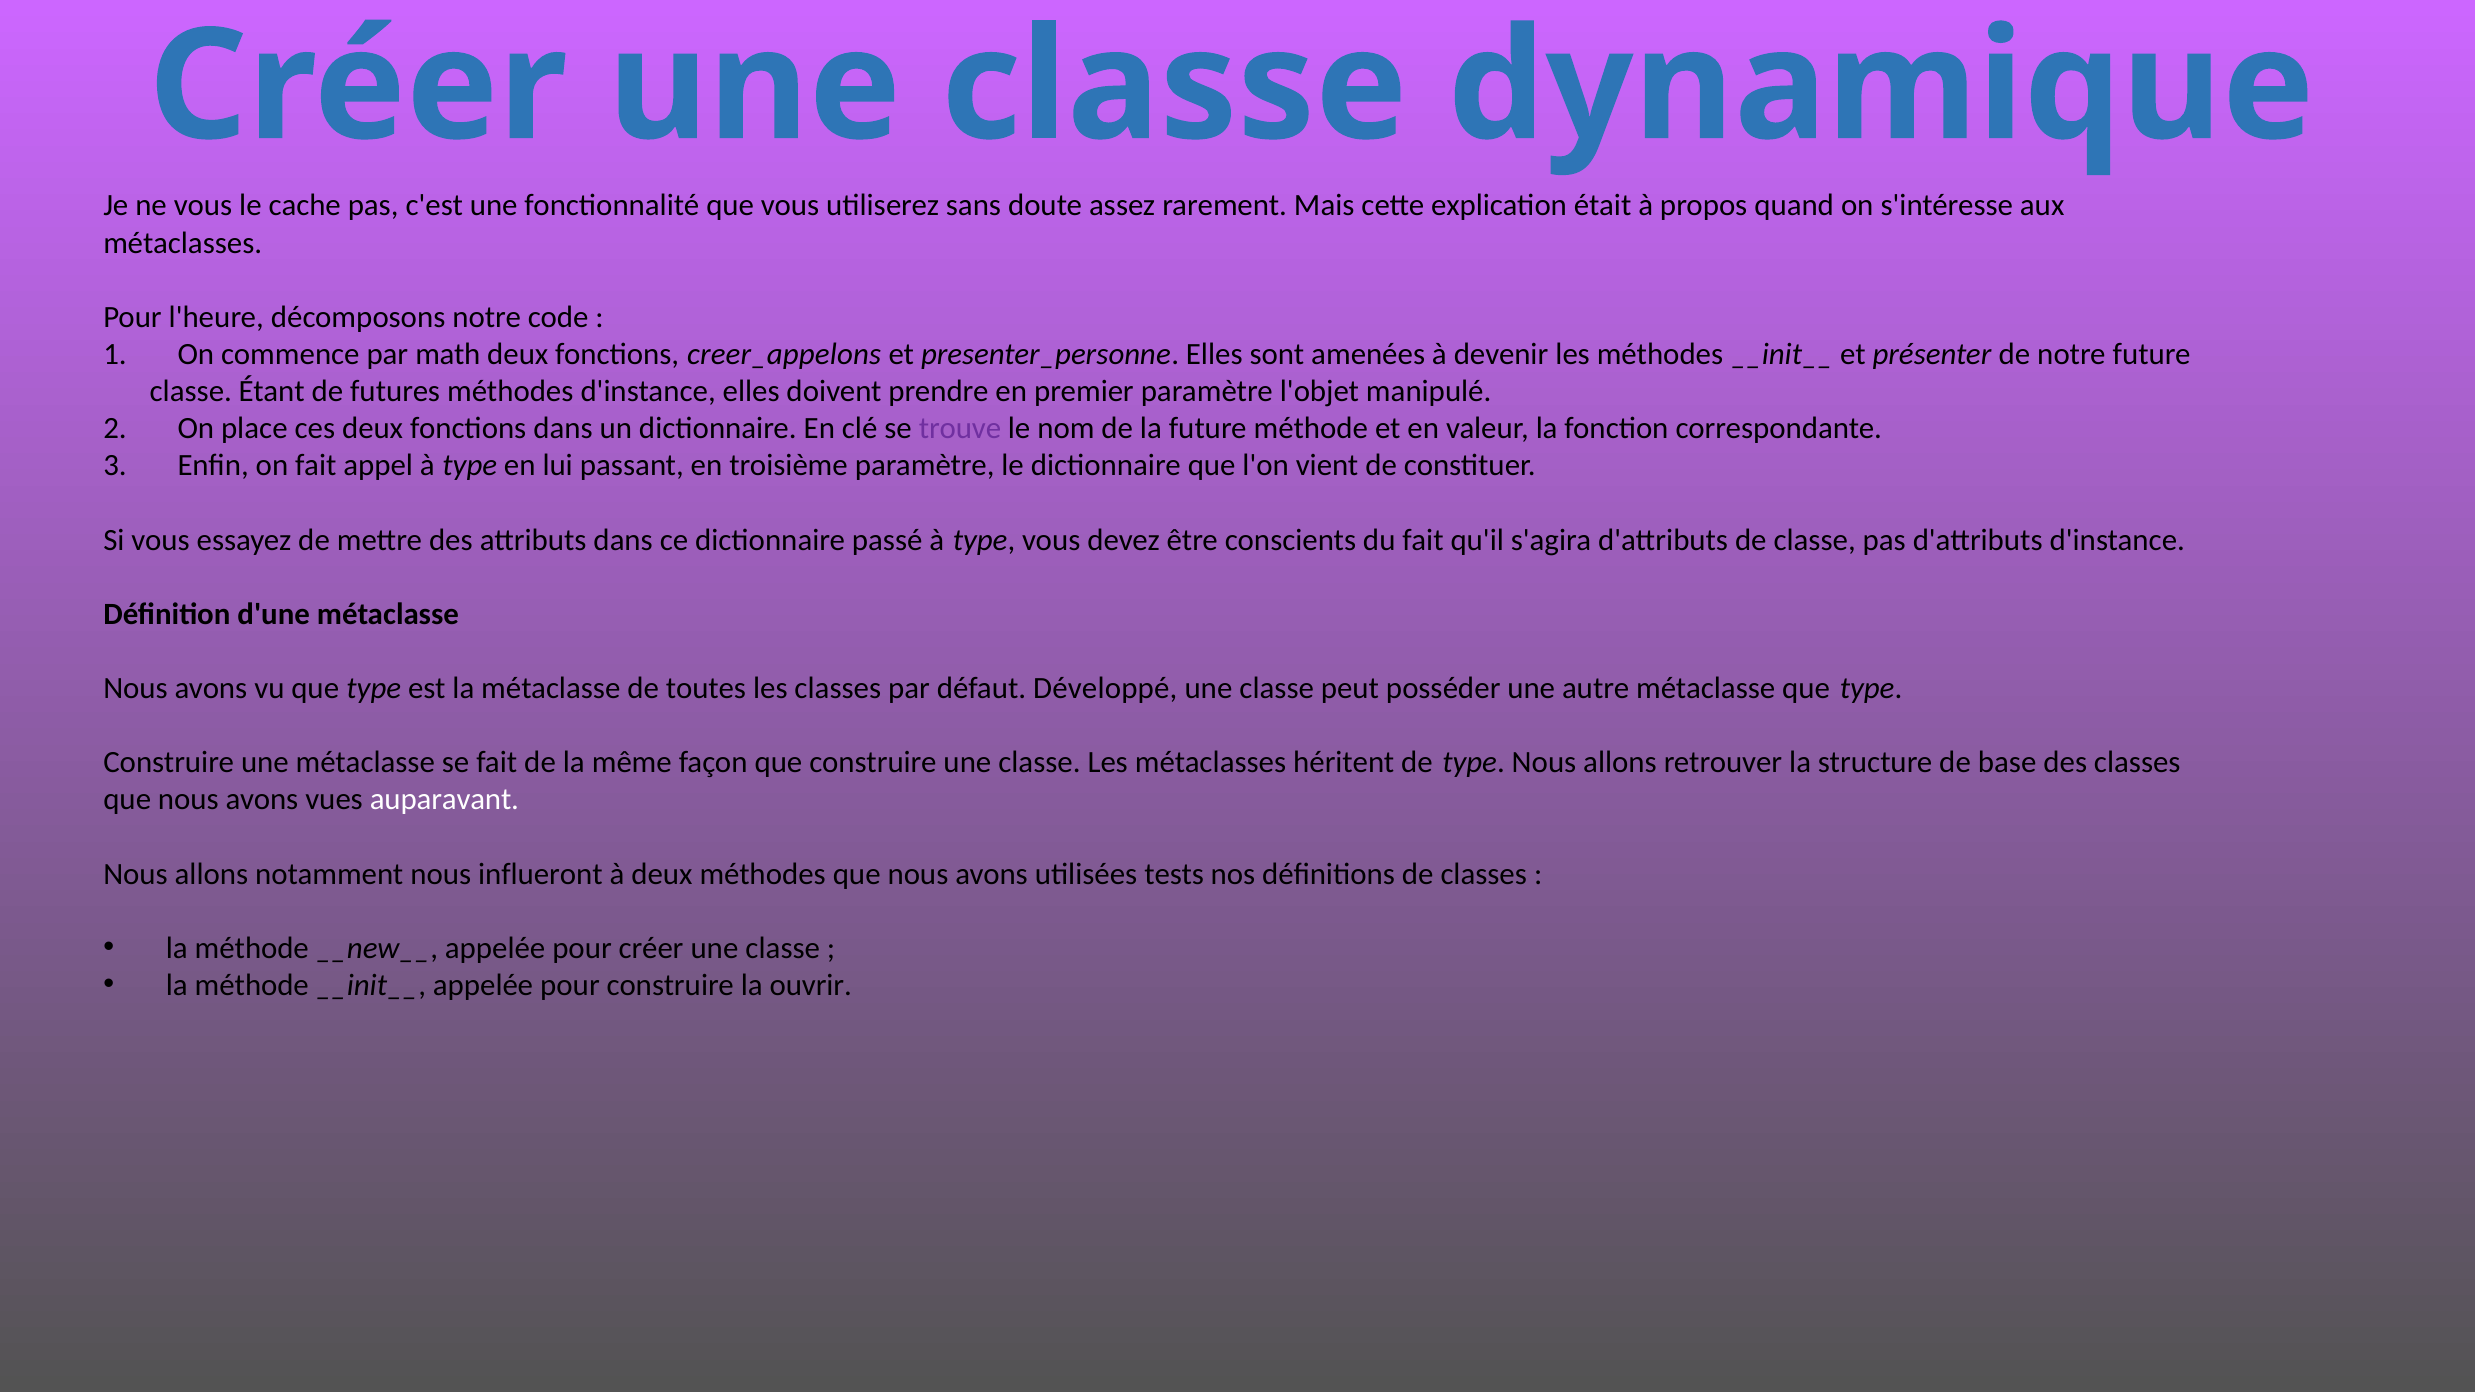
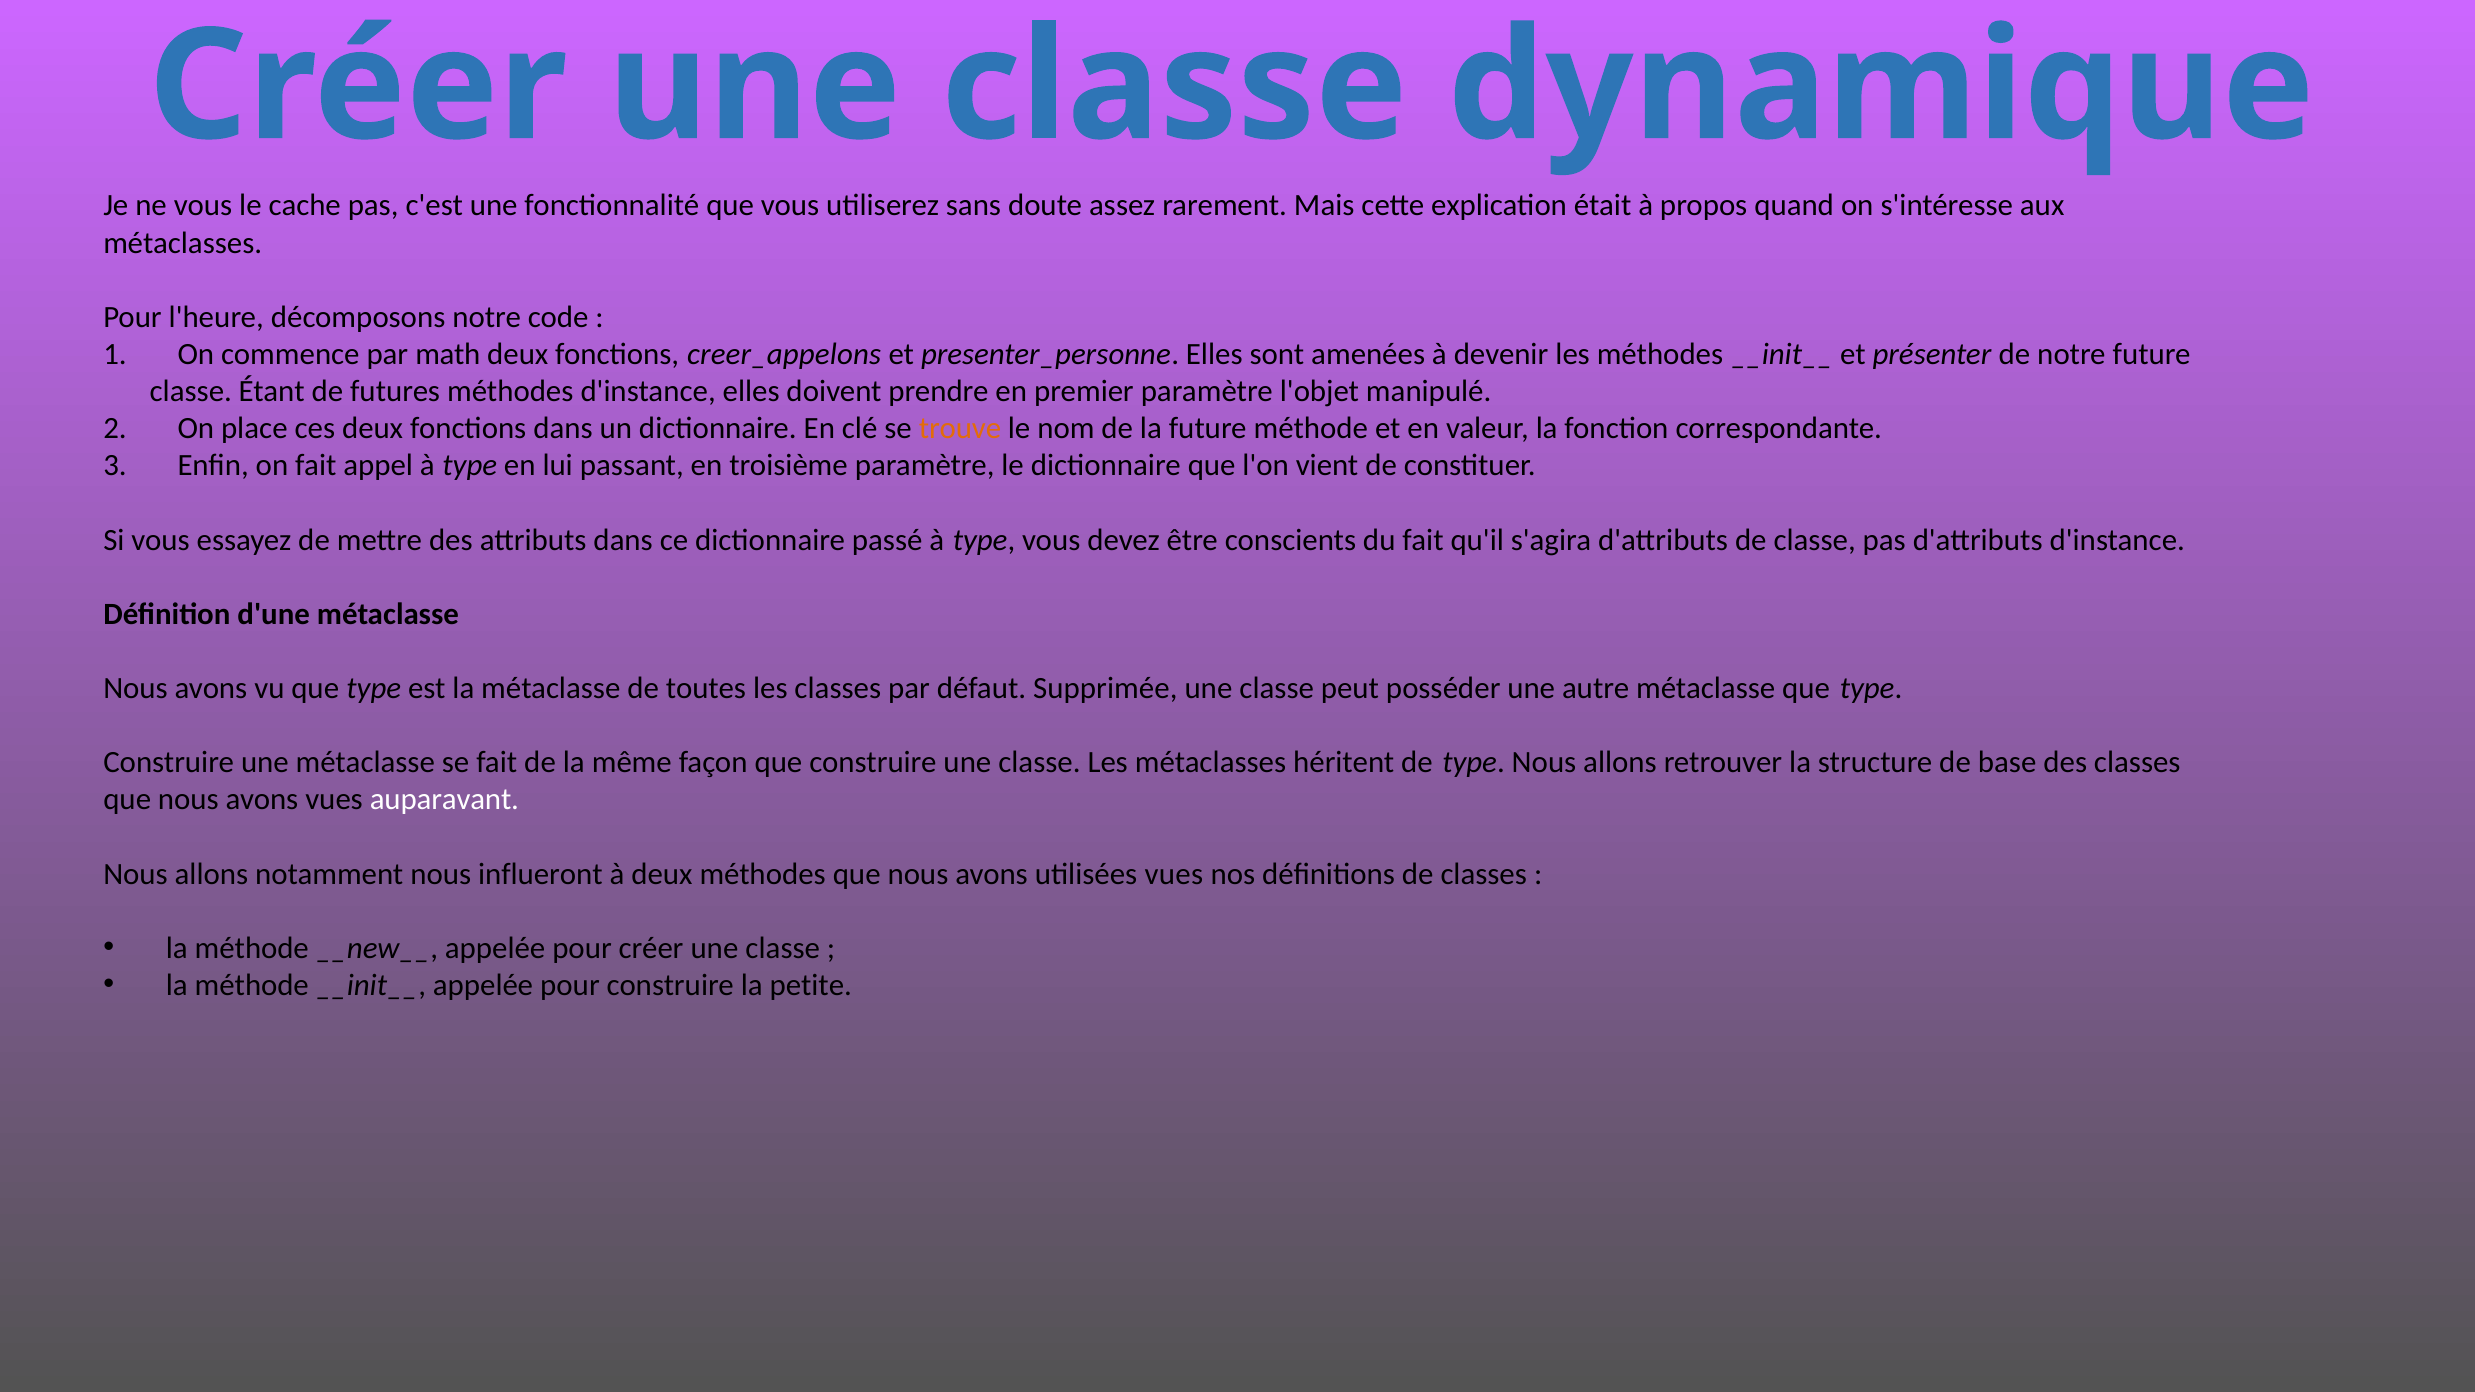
trouve colour: purple -> orange (960, 428)
Développé: Développé -> Supprimée (1105, 688)
utilisées tests: tests -> vues (1174, 874)
ouvrir: ouvrir -> petite (811, 985)
